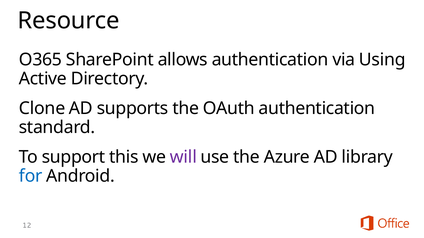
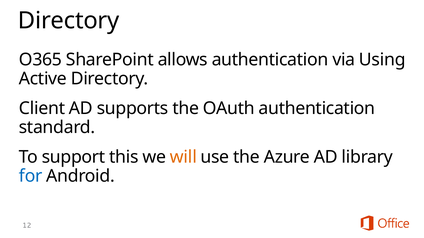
Resource: Resource -> Directory (69, 21)
Clone: Clone -> Client (42, 109)
will colour: purple -> orange (183, 157)
